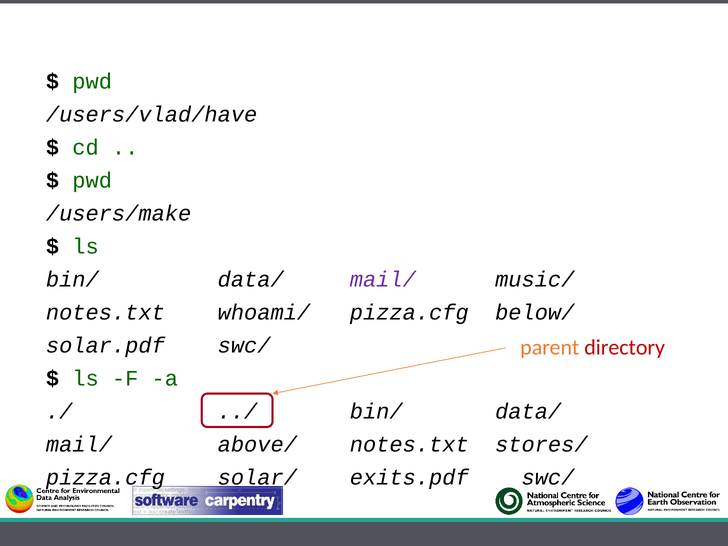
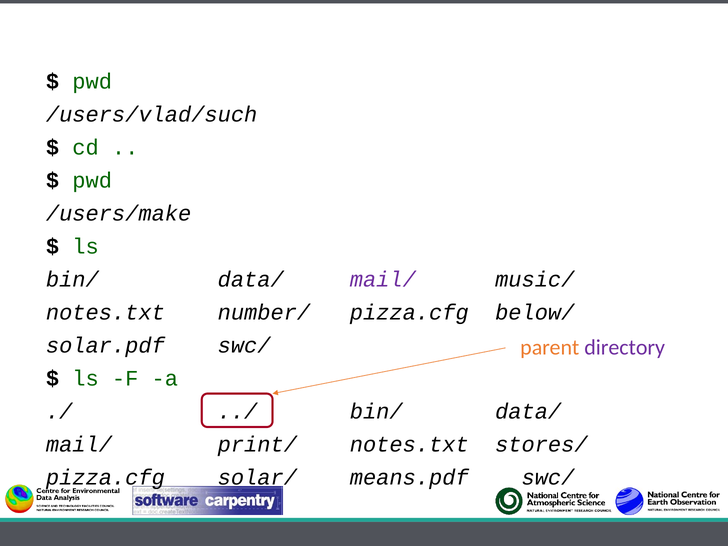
/users/vlad/have: /users/vlad/have -> /users/vlad/such (152, 114)
whoami/: whoami/ -> number/ (264, 312)
directory colour: red -> purple (625, 347)
above/: above/ -> print/ (257, 444)
exits.pdf: exits.pdf -> means.pdf (409, 477)
